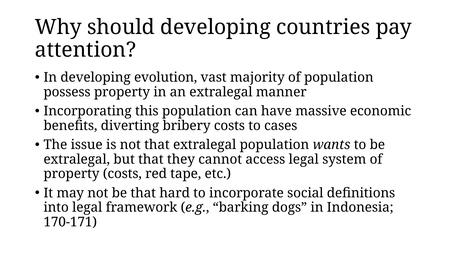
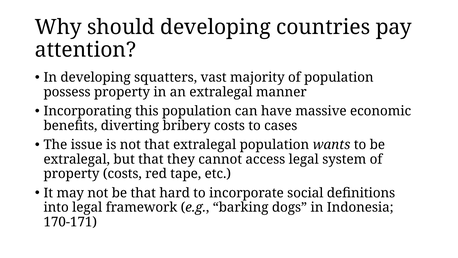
evolution: evolution -> squatters (166, 77)
